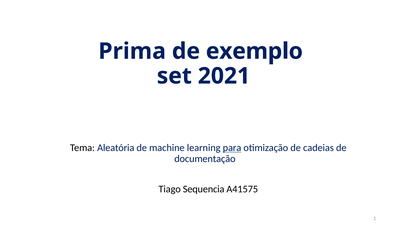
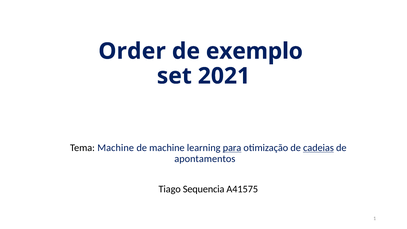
Prima: Prima -> Order (132, 51)
Tema Aleatória: Aleatória -> Machine (116, 148)
cadeias underline: none -> present (318, 148)
documentação: documentação -> apontamentos (205, 159)
